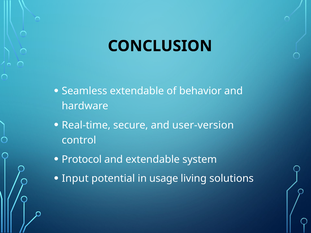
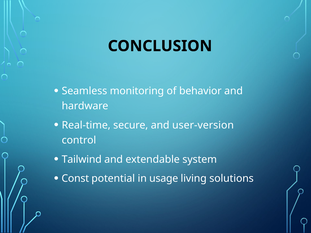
Seamless extendable: extendable -> monitoring (137, 91)
Protocol: Protocol -> Tailwind (82, 160)
Input: Input -> Const (75, 179)
